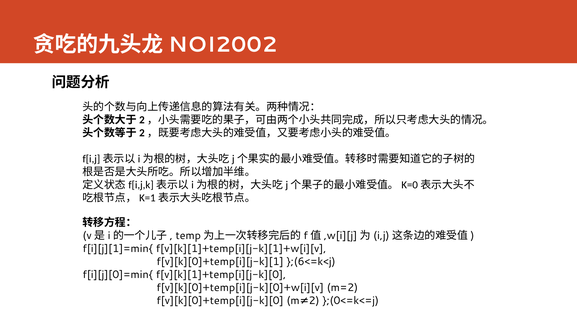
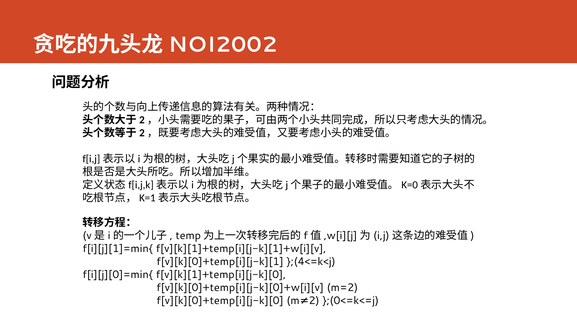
};(6<=k<j: };(6<=k<j -> };(4<=k<j (311, 261)
